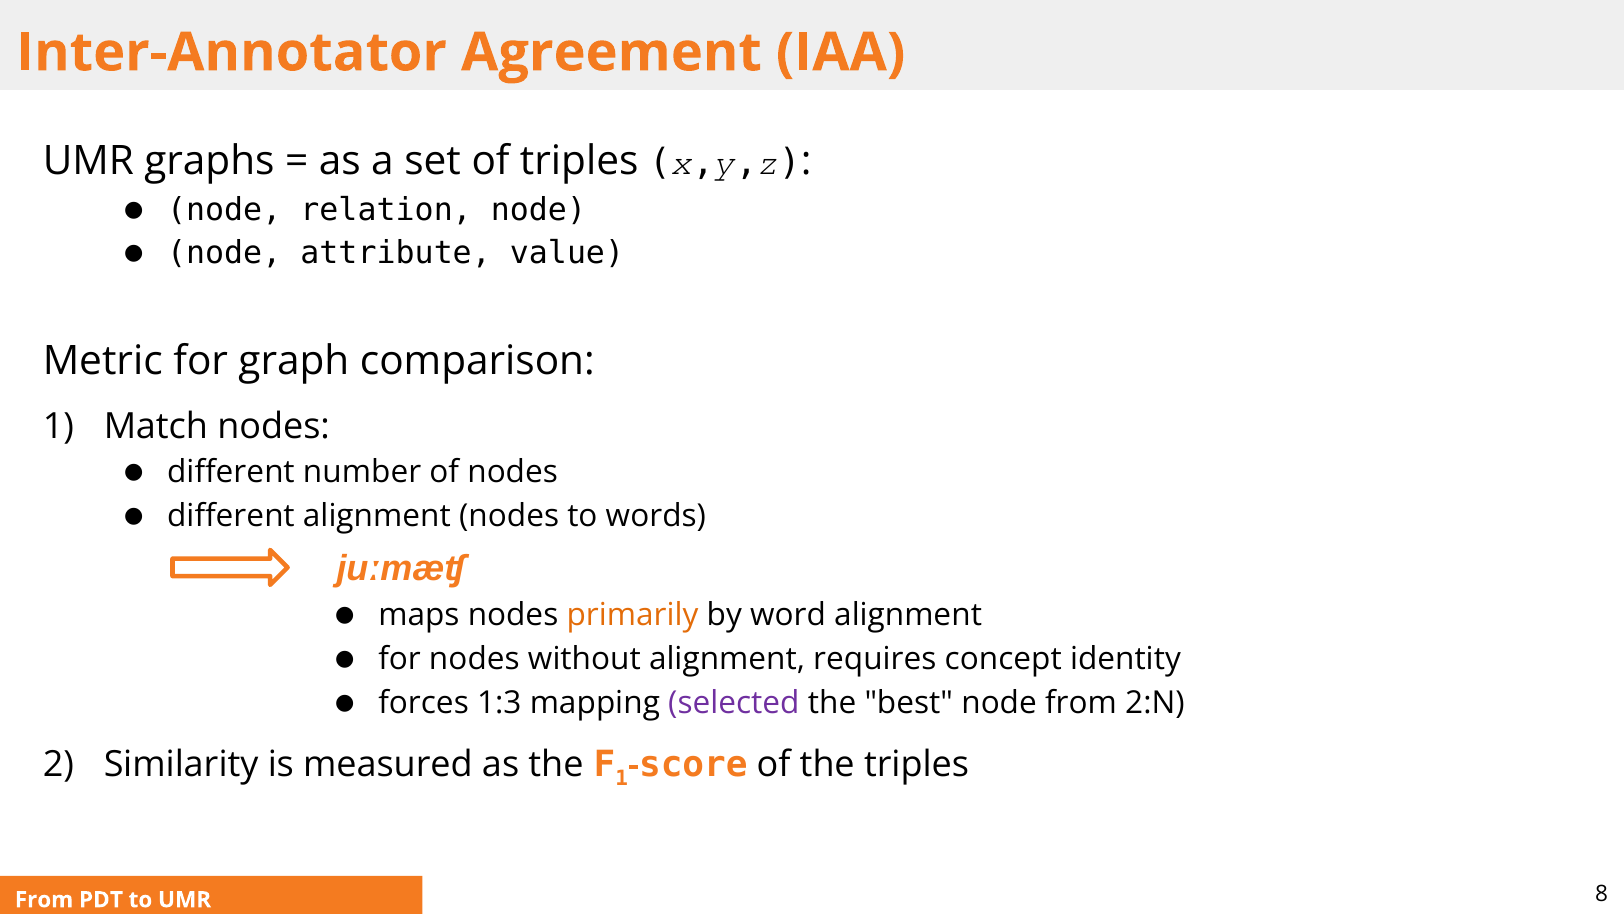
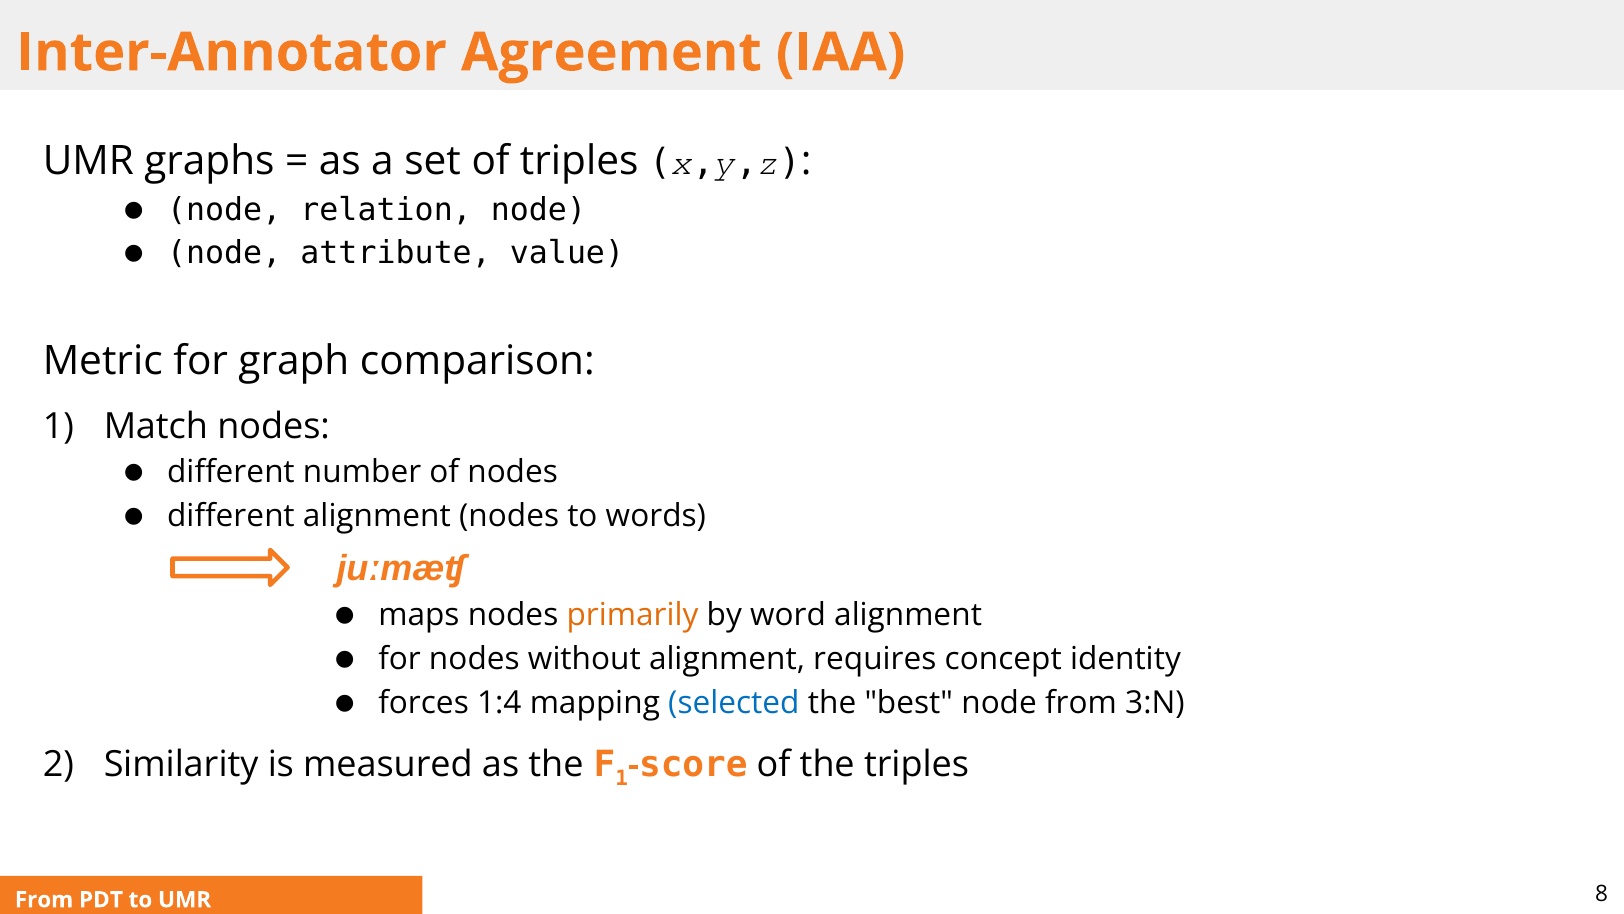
1:3: 1:3 -> 1:4 (499, 702)
selected colour: purple -> blue (734, 702)
2:N: 2:N -> 3:N (1155, 702)
